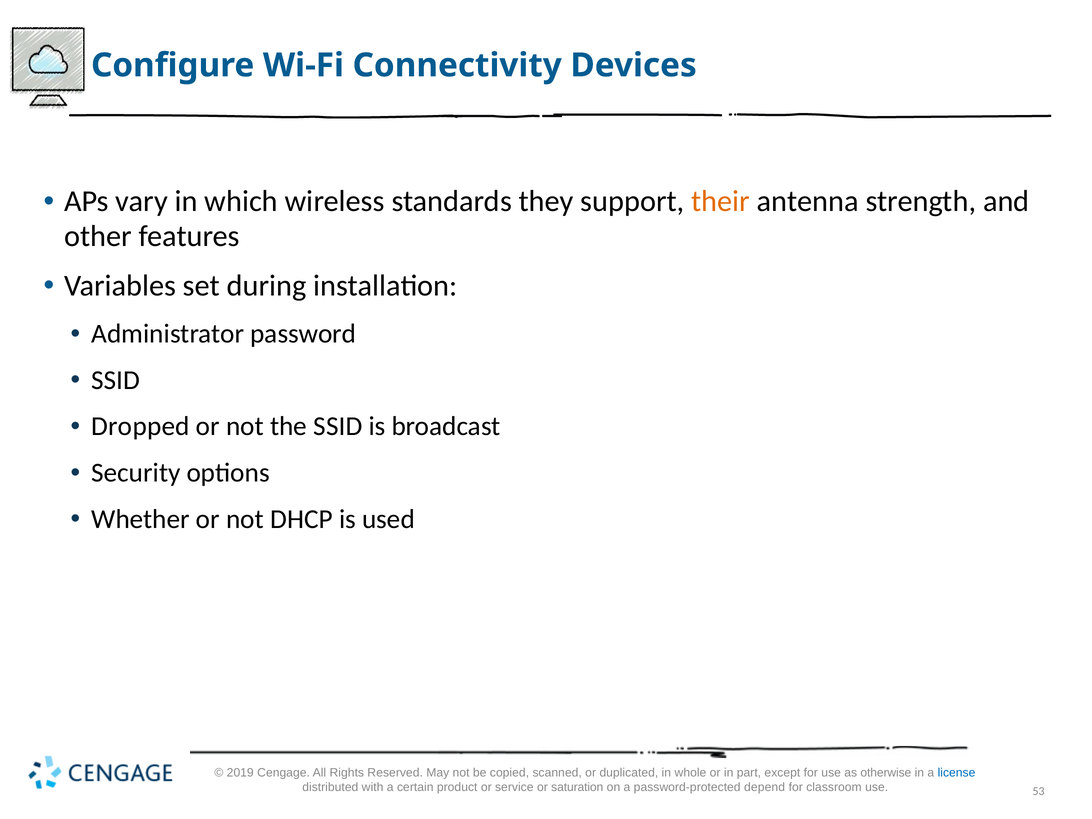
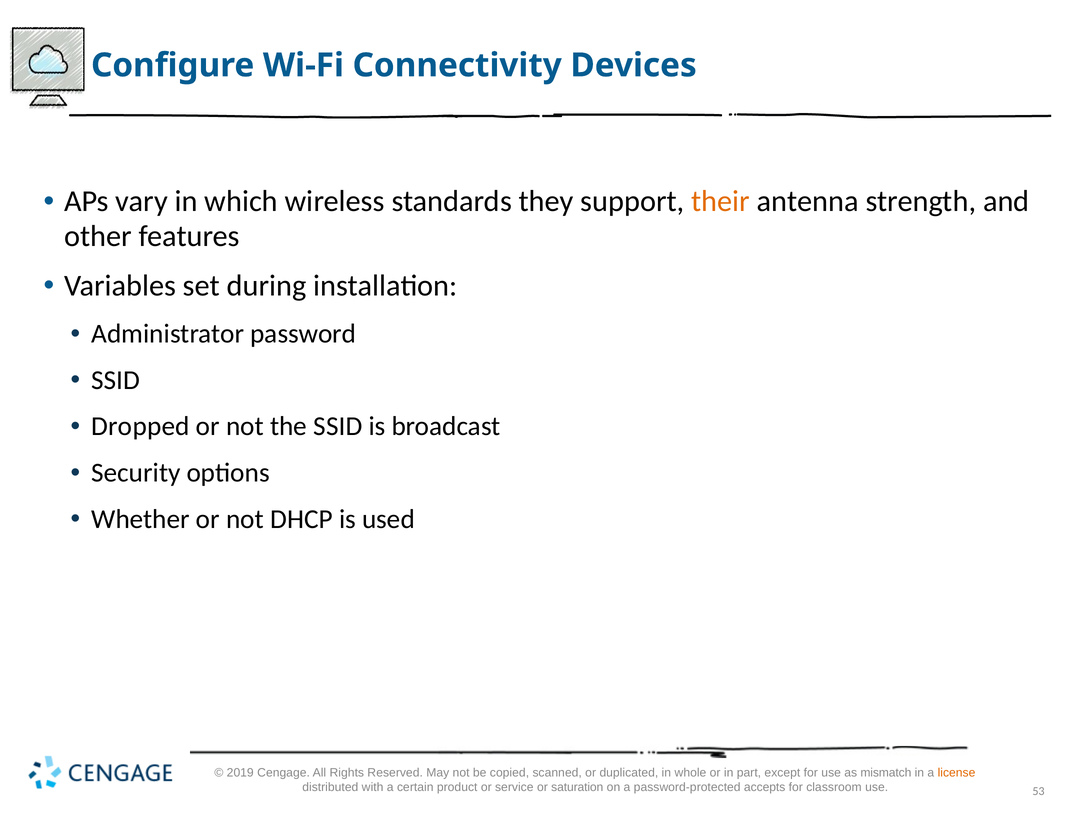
otherwise: otherwise -> mismatch (886, 773)
license colour: blue -> orange (957, 773)
depend: depend -> accepts (765, 787)
